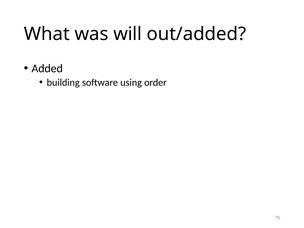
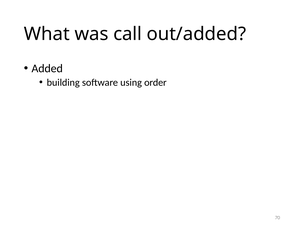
will: will -> call (128, 34)
